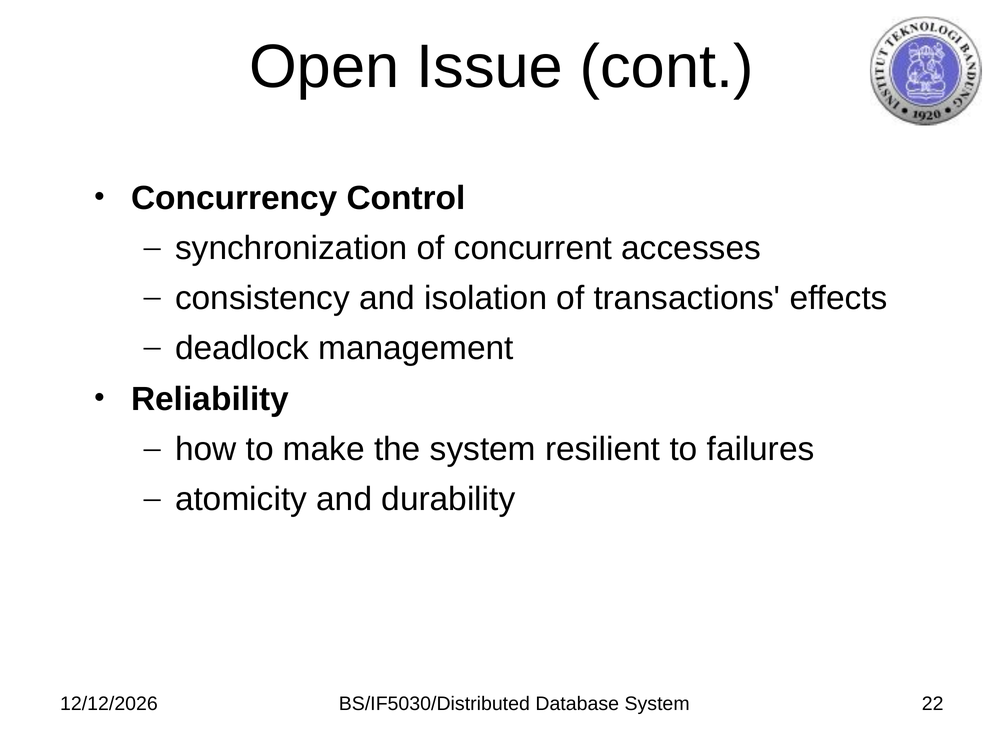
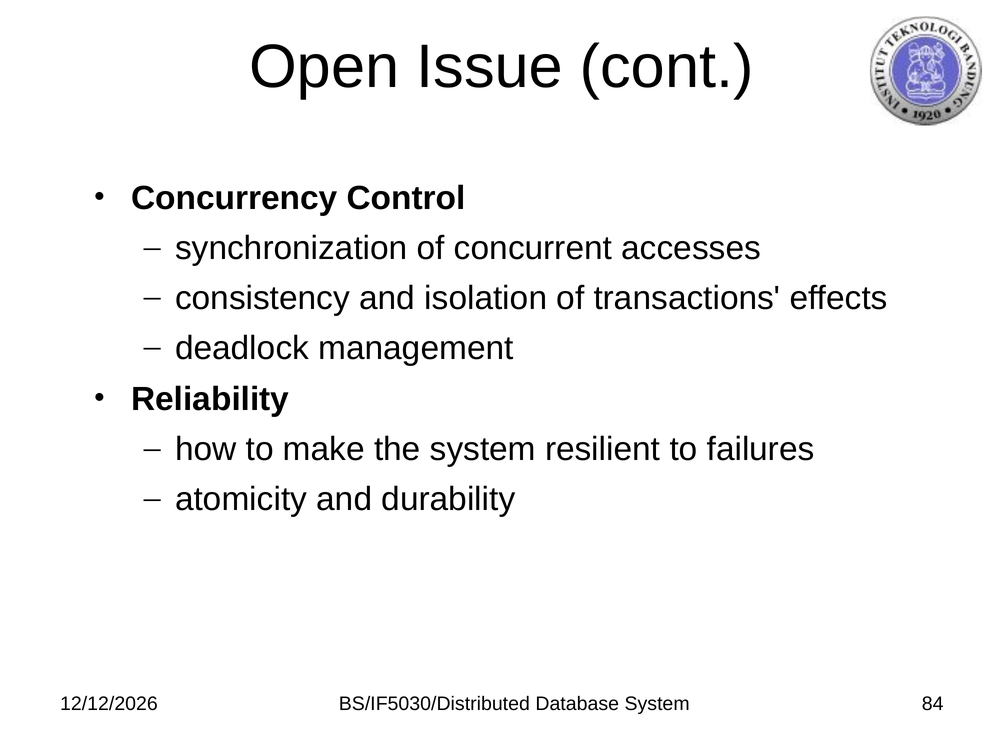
22: 22 -> 84 (933, 704)
